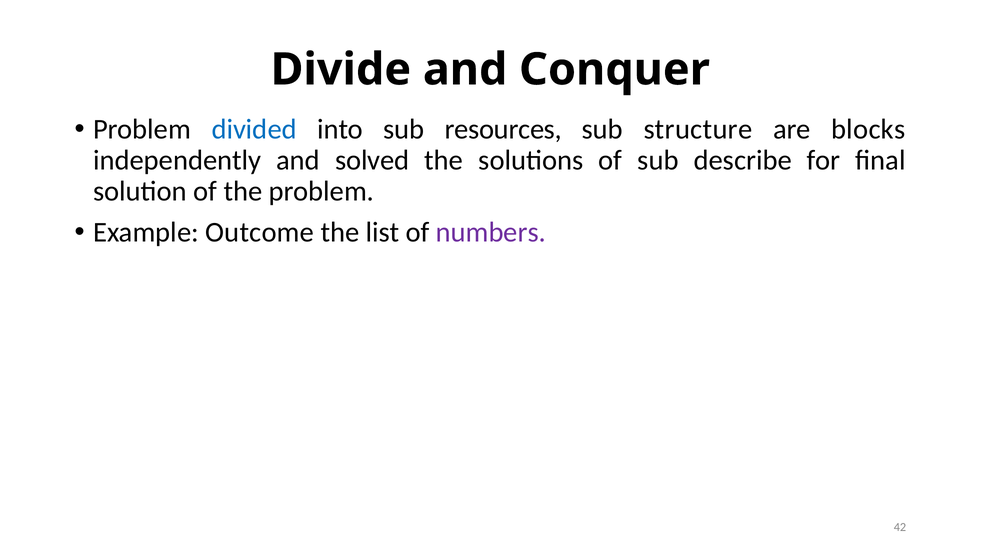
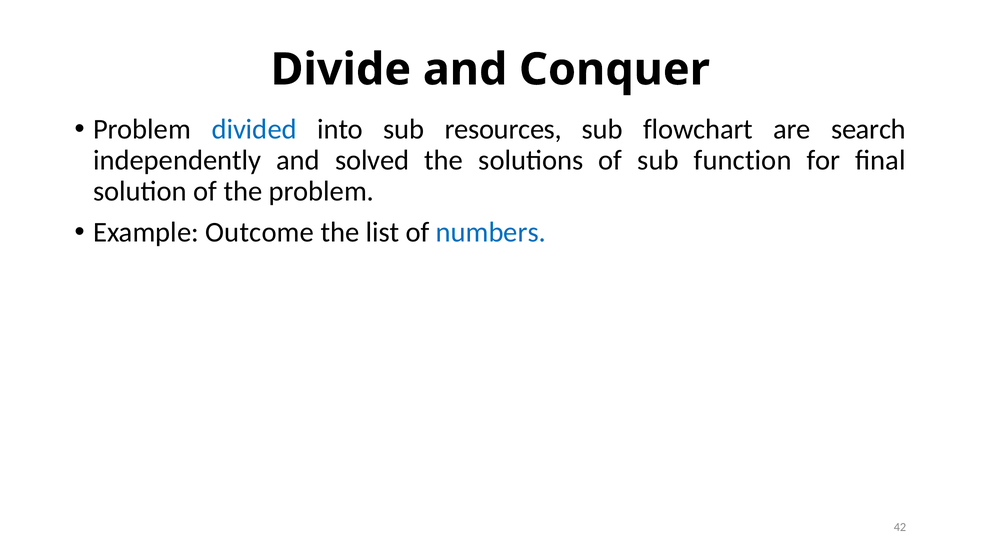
structure: structure -> flowchart (698, 129)
blocks: blocks -> search (869, 129)
describe: describe -> function (743, 160)
numbers colour: purple -> blue (491, 232)
